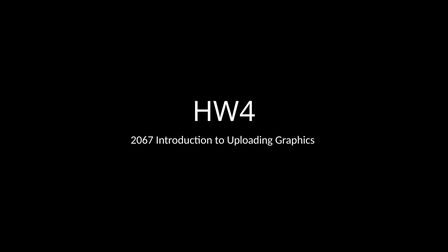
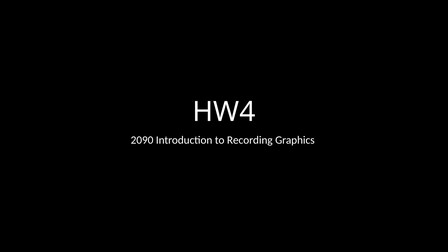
2067: 2067 -> 2090 (142, 140)
Uploading: Uploading -> Recording (250, 140)
